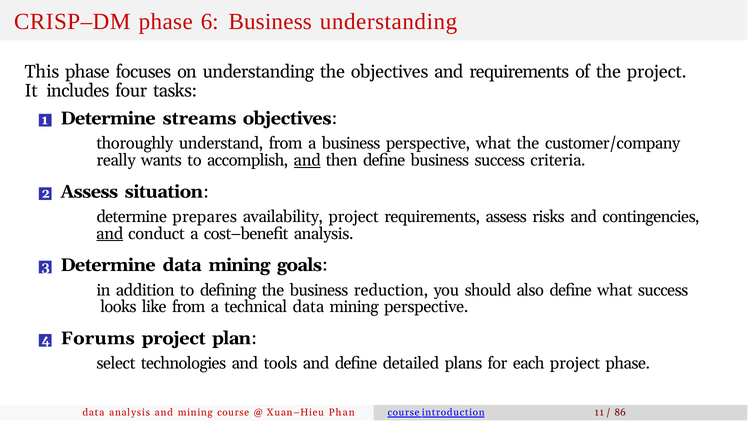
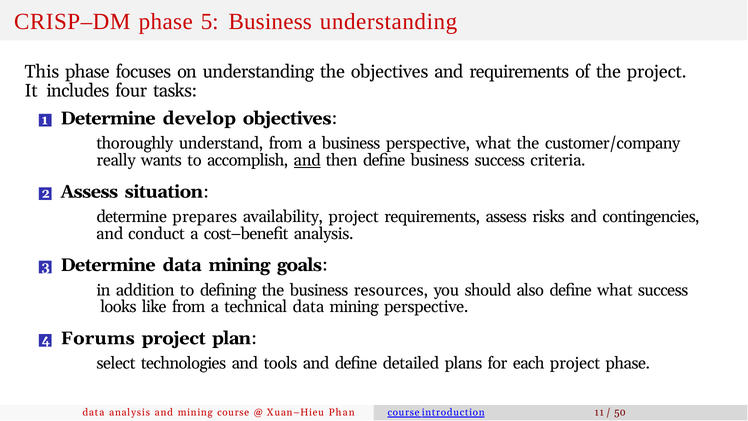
6: 6 -> 5 (210, 21)
streams: streams -> develop (199, 118)
and underline: present -> none (110, 234)
reduction: reduction -> resources (391, 290)
86: 86 -> 50 (620, 412)
